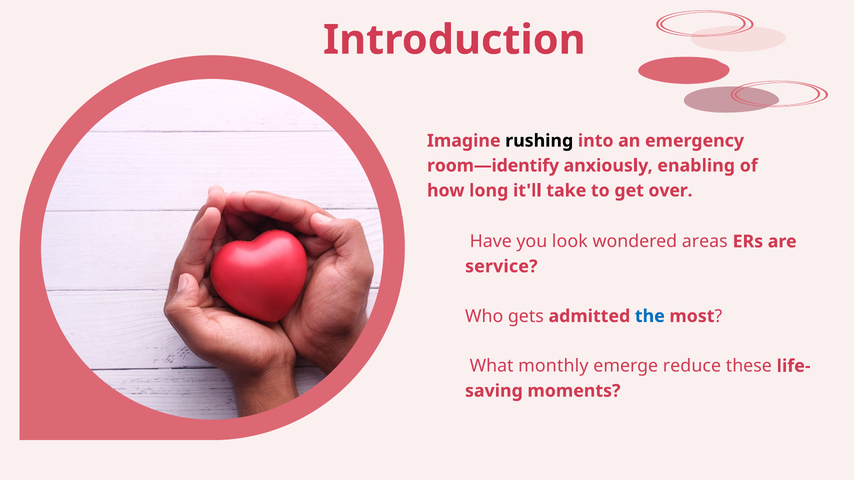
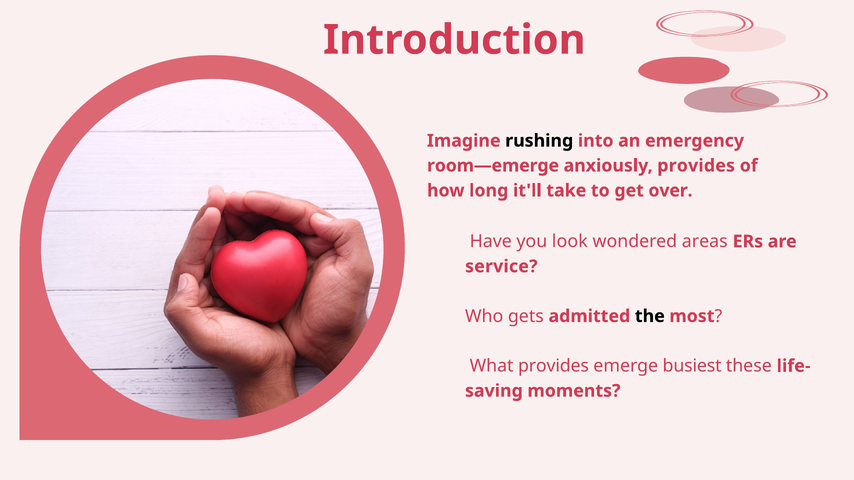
room—identify: room—identify -> room—emerge (493, 166)
anxiously enabling: enabling -> provides (696, 166)
the colour: blue -> black (650, 316)
What monthly: monthly -> provides (554, 366)
reduce: reduce -> busiest (692, 366)
